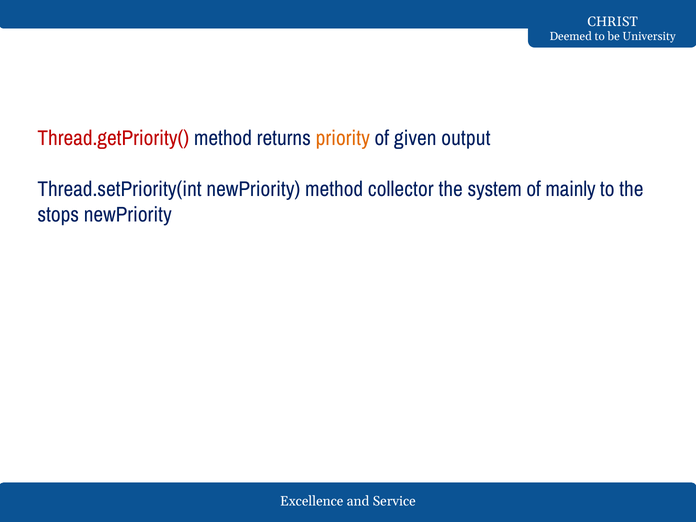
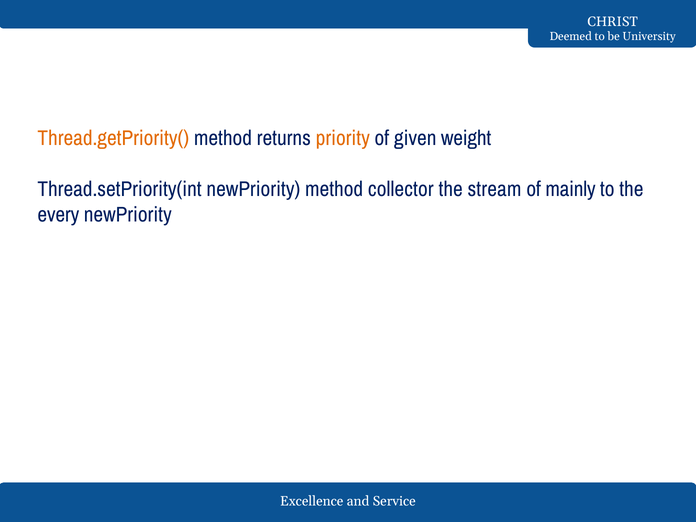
Thread.getPriority( colour: red -> orange (113, 138)
output: output -> weight (466, 138)
system: system -> stream (494, 189)
stops: stops -> every (58, 215)
